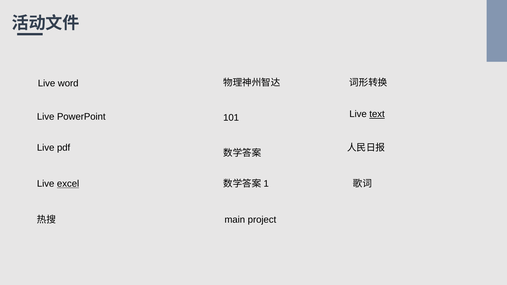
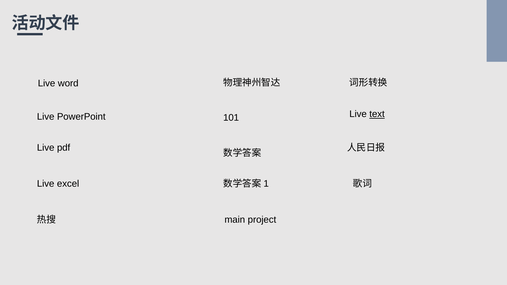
excel underline: present -> none (68, 184)
